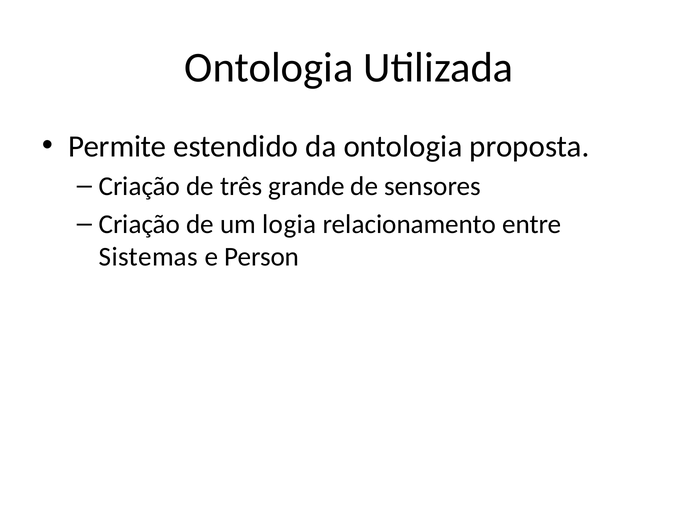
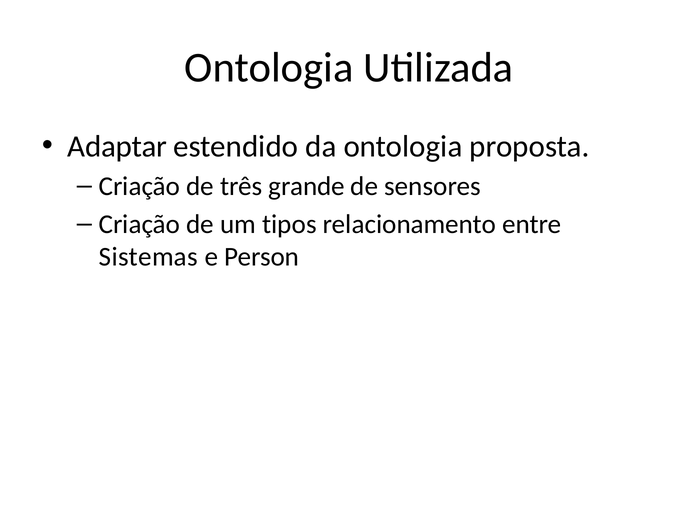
Permite: Permite -> Adaptar (117, 146)
logia: logia -> tipos (289, 225)
